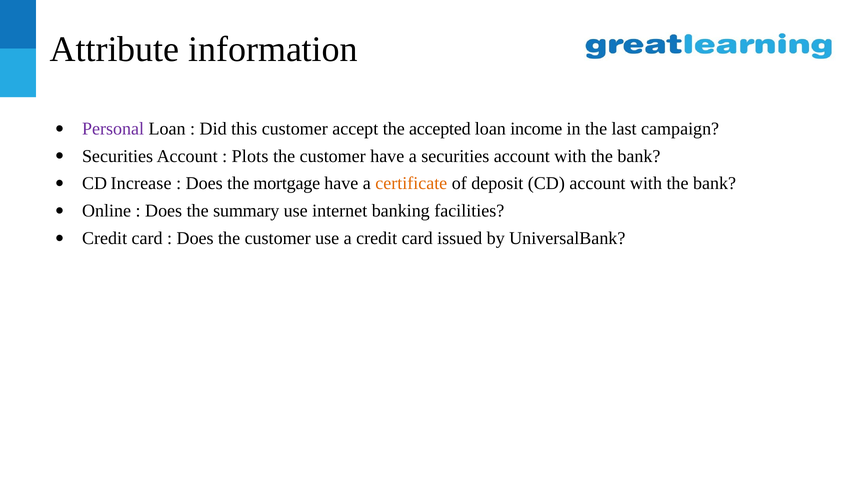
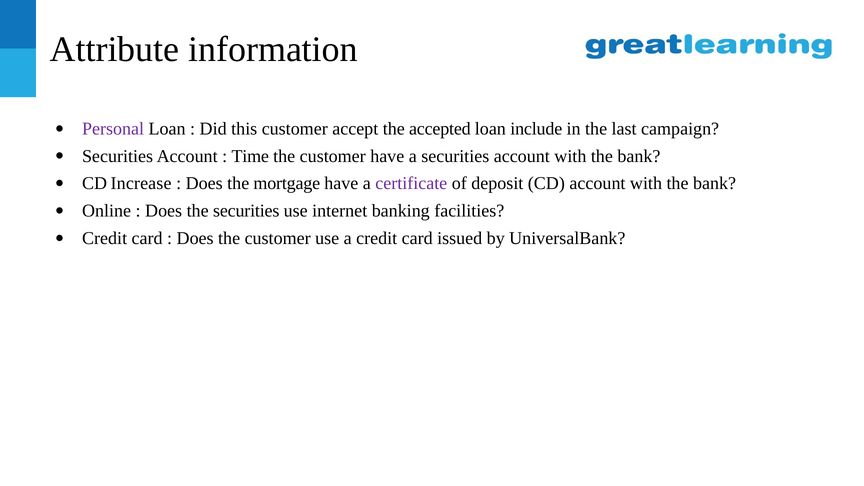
income: income -> include (536, 129)
Plots: Plots -> Time (250, 156)
certificate colour: orange -> purple (411, 183)
the summary: summary -> securities (246, 211)
